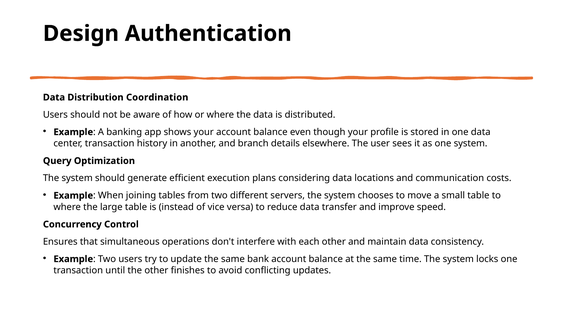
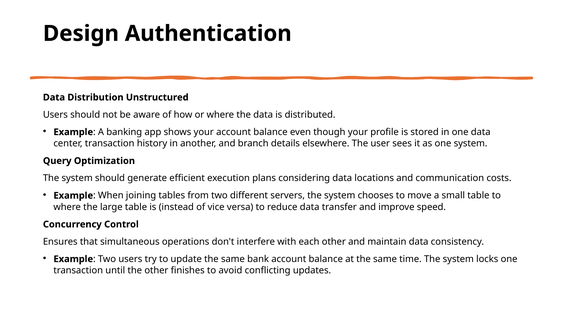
Coordination: Coordination -> Unstructured (157, 97)
